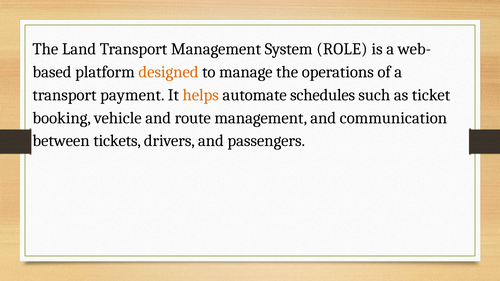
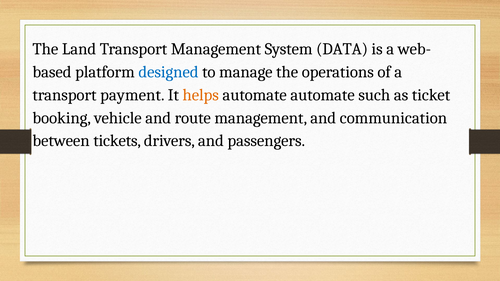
ROLE: ROLE -> DATA (342, 49)
designed colour: orange -> blue (168, 72)
automate schedules: schedules -> automate (323, 95)
